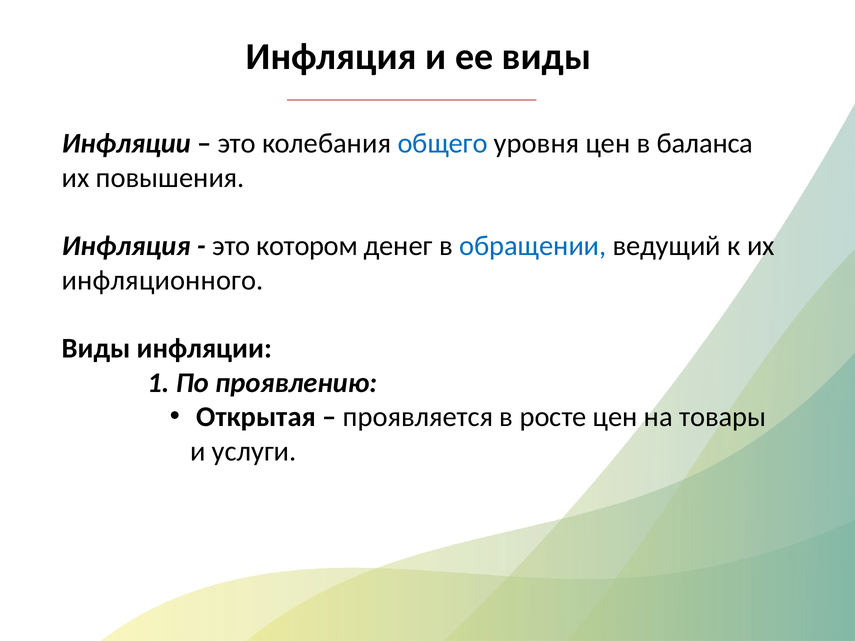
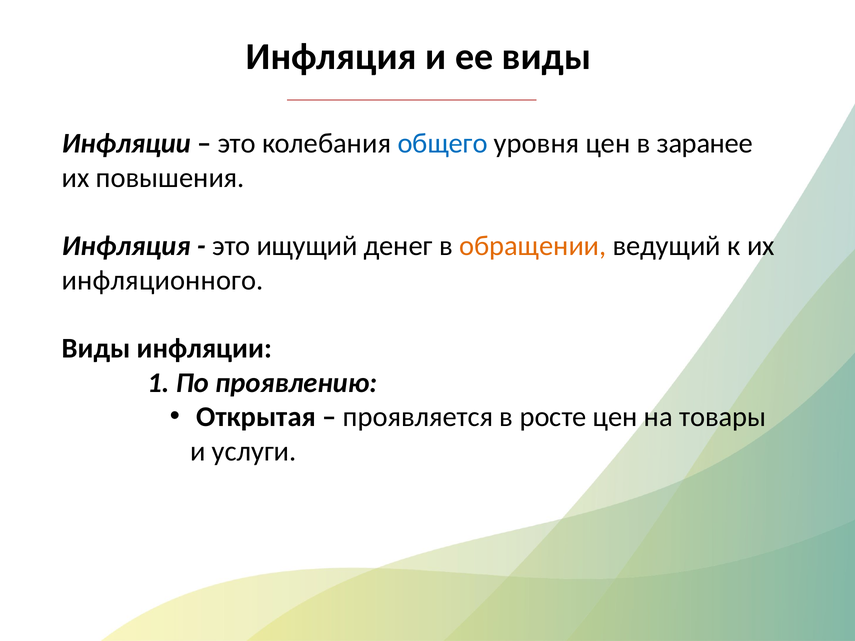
баланса: баланса -> заранее (705, 144)
котором: котором -> ищущий (307, 246)
обращении colour: blue -> orange (533, 246)
